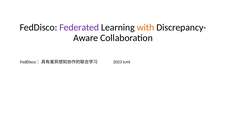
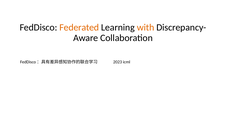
Federated colour: purple -> orange (79, 27)
